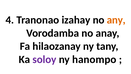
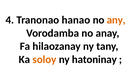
izahay: izahay -> hanao (76, 20)
soloy colour: purple -> orange (44, 59)
hanompo: hanompo -> hatoninay (94, 59)
